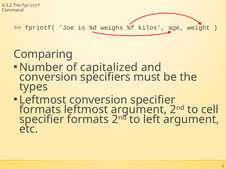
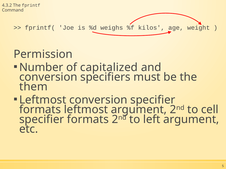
Comparing: Comparing -> Permission (43, 54)
types: types -> them (33, 87)
